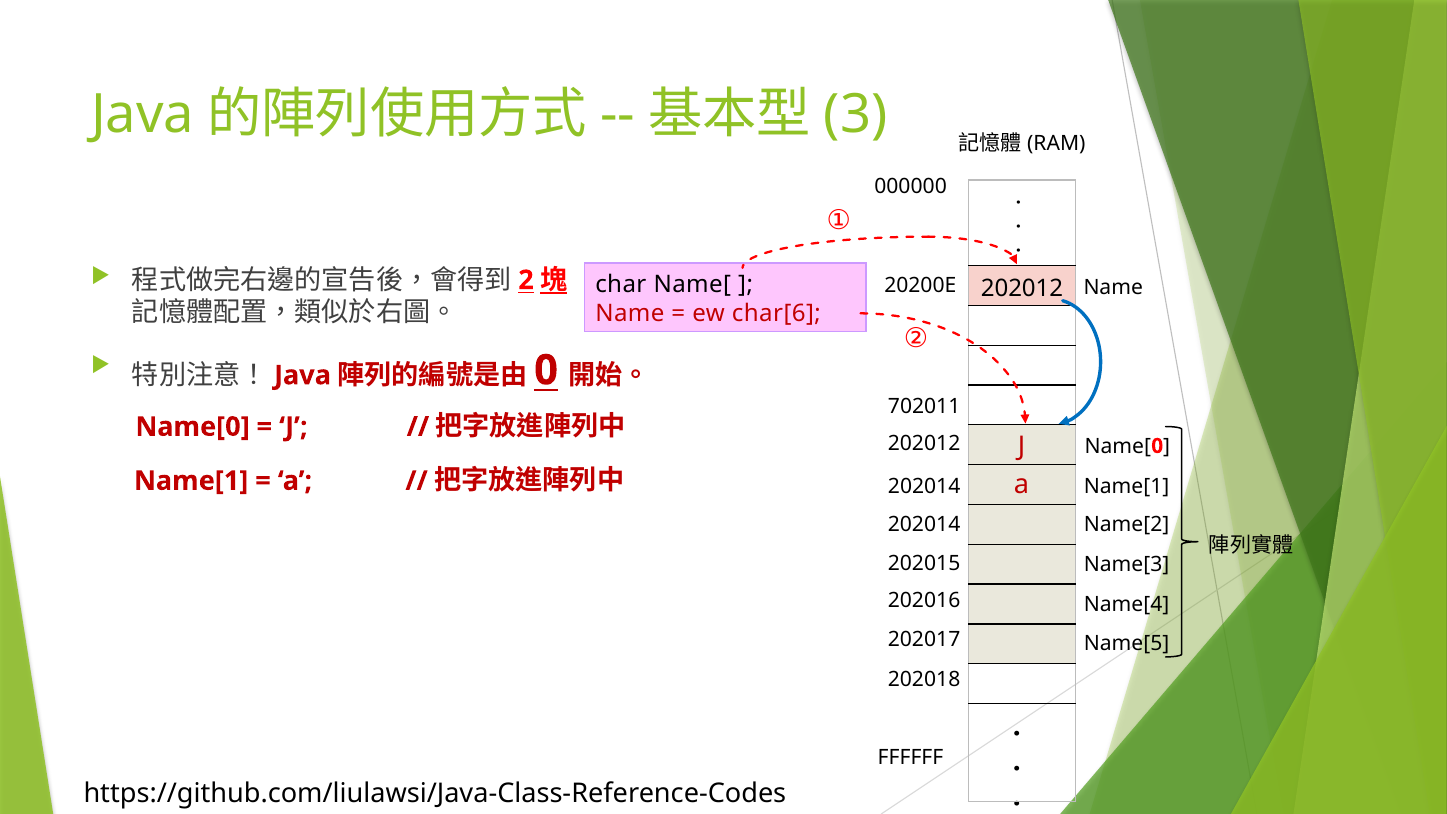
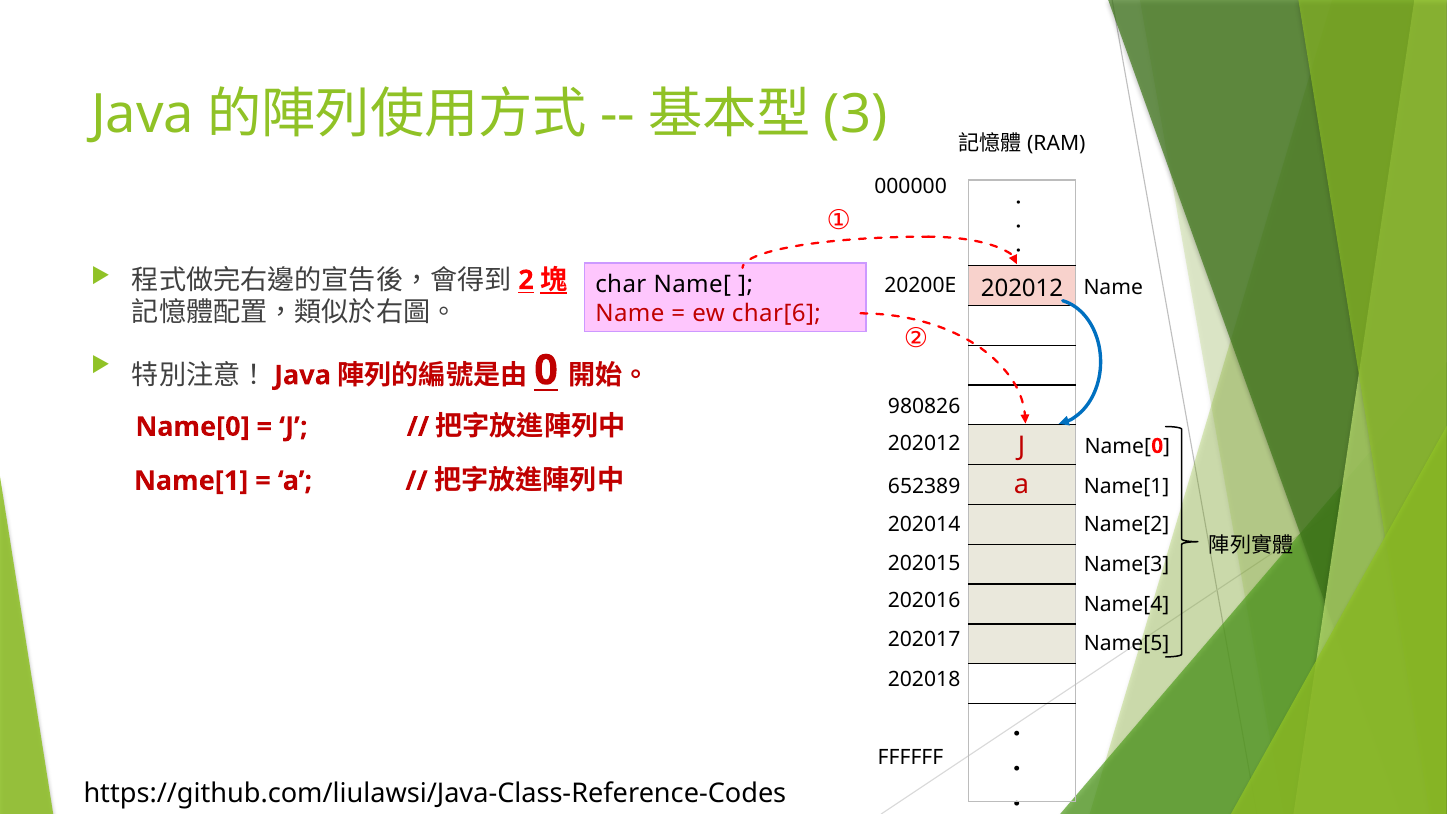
702011: 702011 -> 980826 (924, 406)
202014: 202014 -> 652389 (924, 486)
